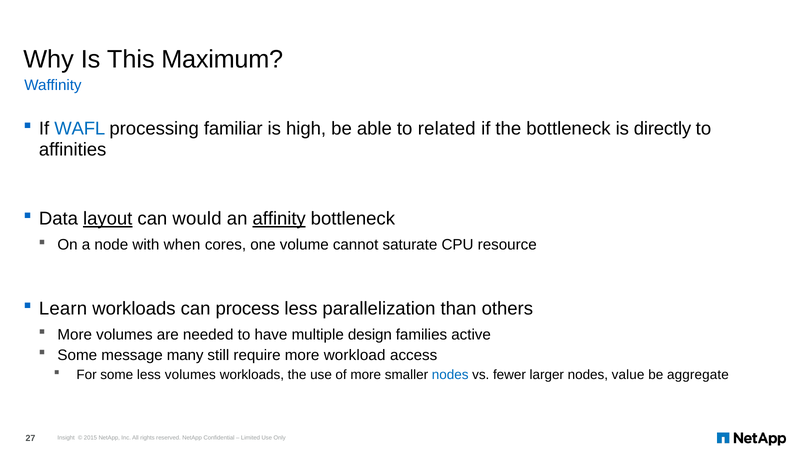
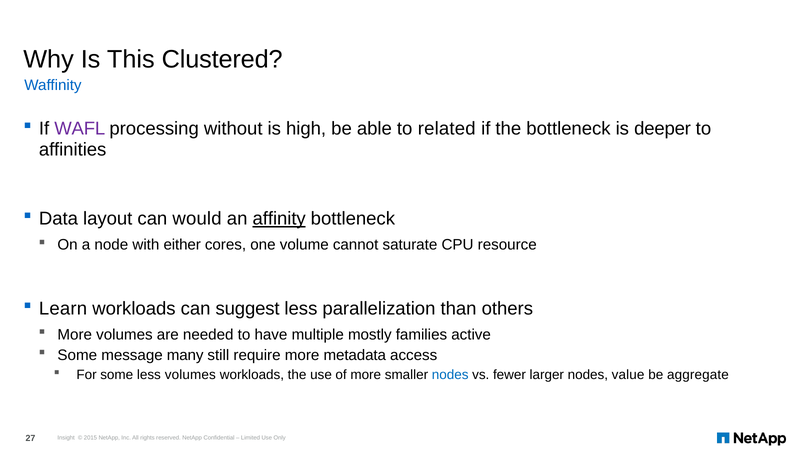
Maximum: Maximum -> Clustered (222, 59)
WAFL colour: blue -> purple (80, 128)
familiar: familiar -> without (233, 128)
directly: directly -> deeper (663, 128)
layout underline: present -> none (108, 219)
when: when -> either (182, 245)
process: process -> suggest (248, 309)
design: design -> mostly (370, 335)
workload: workload -> metadata (355, 355)
